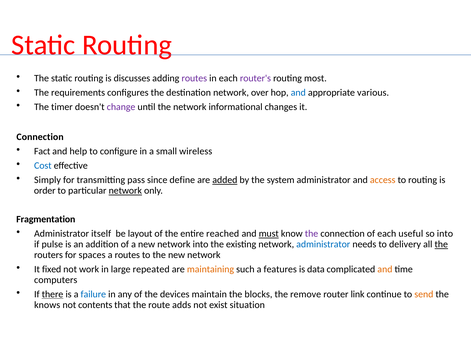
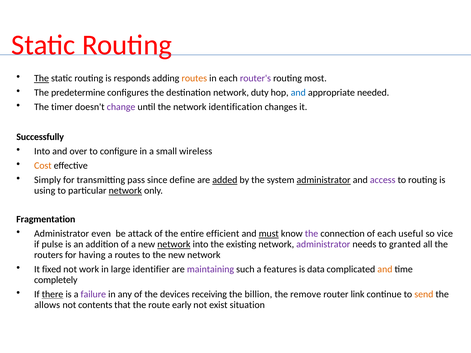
The underline: none -> present (42, 78)
discusses: discusses -> responds (132, 78)
routes colour: purple -> orange (194, 78)
requirements: requirements -> predetermine (78, 93)
over: over -> duty (260, 93)
various: various -> needed (373, 93)
informational: informational -> identification (236, 107)
Connection: Connection -> Successfully (40, 137)
Fact: Fact -> Into (42, 151)
help: help -> over (78, 151)
Cost colour: blue -> orange (43, 166)
administrator underline: none -> present (324, 180)
access colour: orange -> purple (383, 180)
order: order -> using (45, 191)
itself: itself -> even (101, 234)
layout: layout -> attack (140, 234)
reached: reached -> efficient (223, 234)
so into: into -> vice (445, 234)
network underline: none -> present (174, 245)
administrator colour: blue -> purple (323, 245)
delivery: delivery -> granted (405, 245)
the underline: present -> none (441, 245)
spaces: spaces -> having (92, 255)
repeated: repeated -> identifier (151, 269)
maintaining colour: orange -> purple (211, 269)
computers: computers -> completely (56, 280)
failure colour: blue -> purple (93, 294)
maintain: maintain -> receiving (209, 294)
blocks: blocks -> billion (258, 294)
knows: knows -> allows (47, 305)
adds: adds -> early (182, 305)
